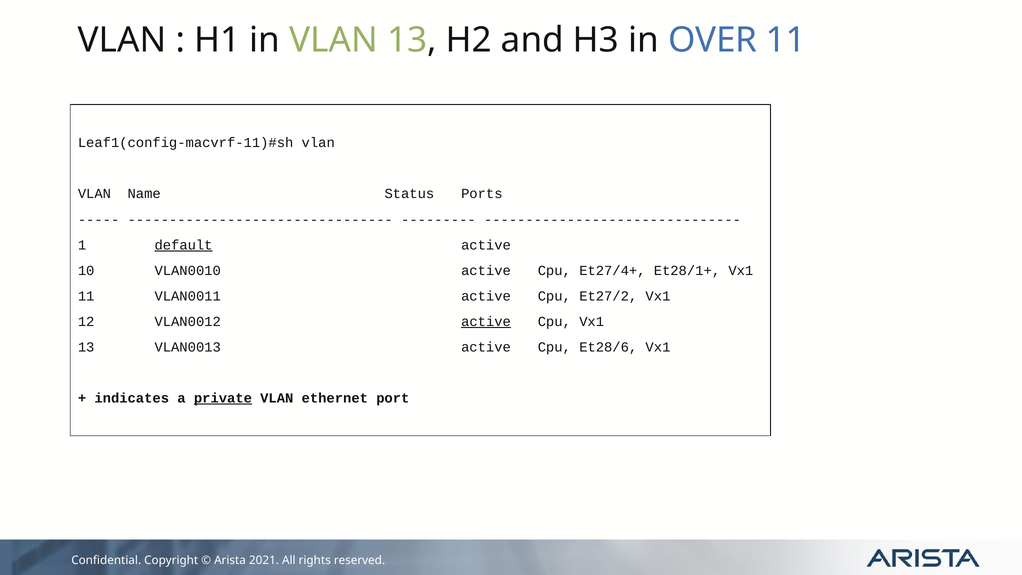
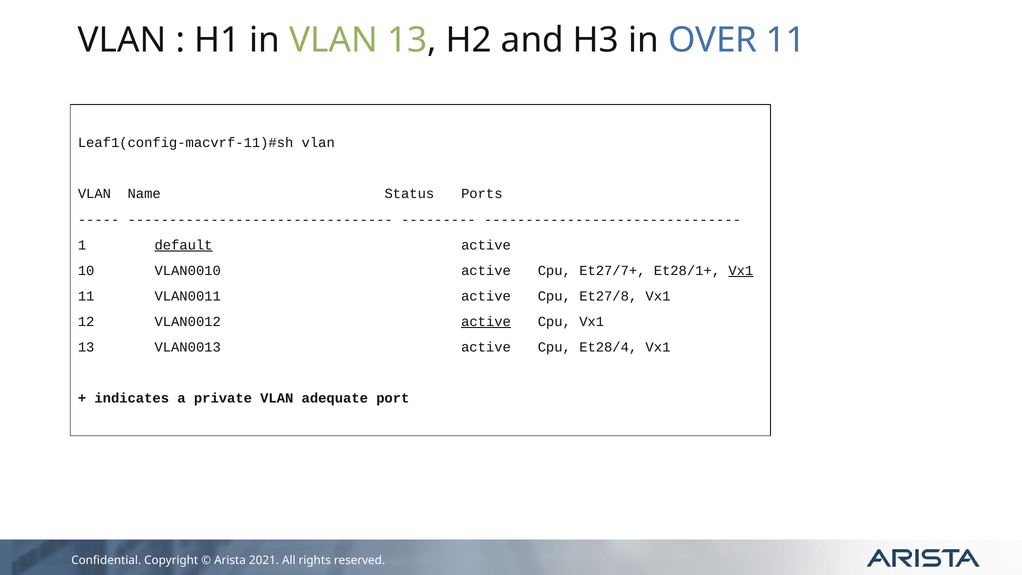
Et27/4+: Et27/4+ -> Et27/7+ (612, 270)
Vx1 underline: none -> present (741, 270)
Et27/2: Et27/2 -> Et27/8 (608, 296)
Et28/6: Et28/6 -> Et28/4 (608, 347)
private underline: present -> none (223, 398)
ethernet: ethernet -> adequate (335, 398)
